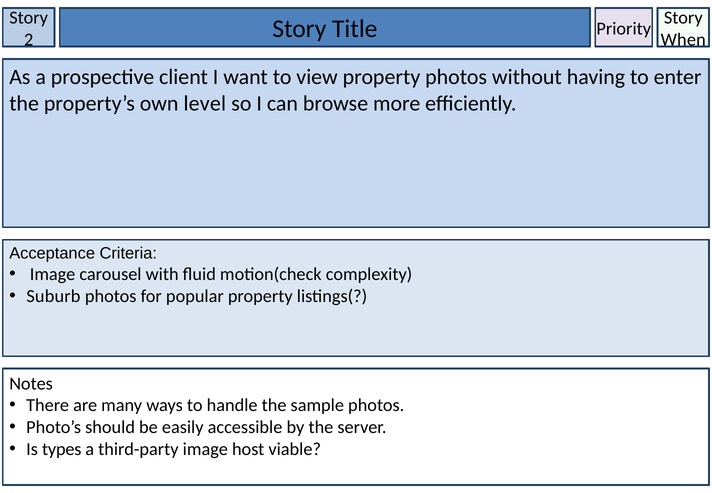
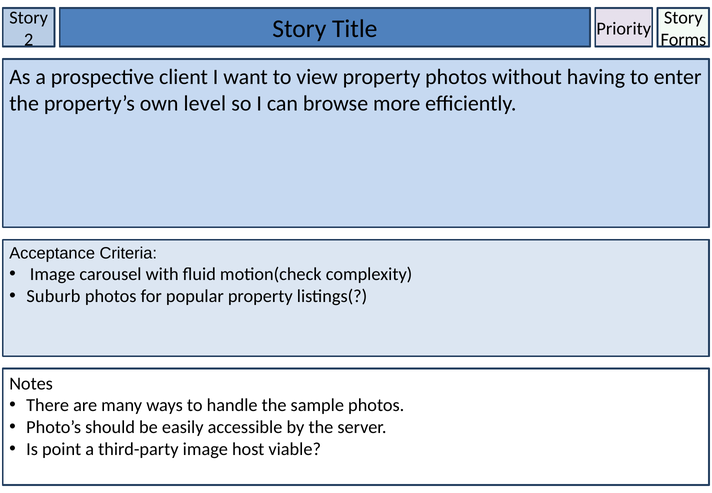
When: When -> Forms (683, 39)
types: types -> point (62, 449)
